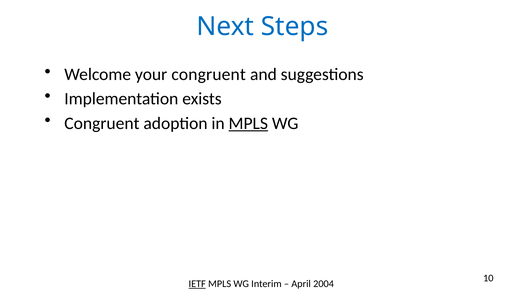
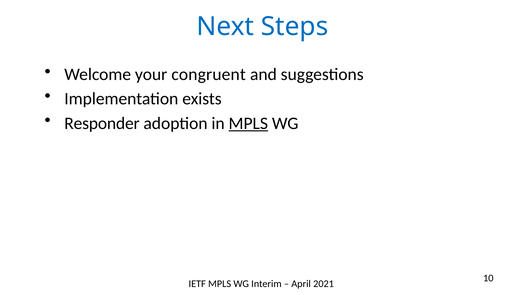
Congruent: Congruent -> Responder (102, 123)
IETF underline: present -> none (197, 284)
2004: 2004 -> 2021 (324, 284)
